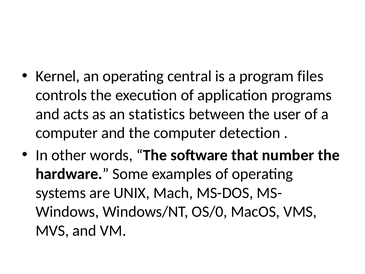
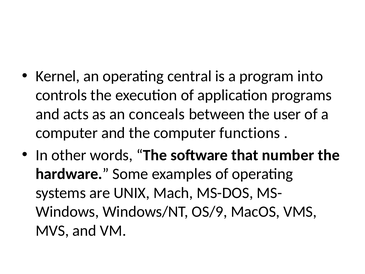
files: files -> into (310, 76)
statistics: statistics -> conceals (157, 114)
detection: detection -> functions (250, 133)
OS/0: OS/0 -> OS/9 (209, 212)
